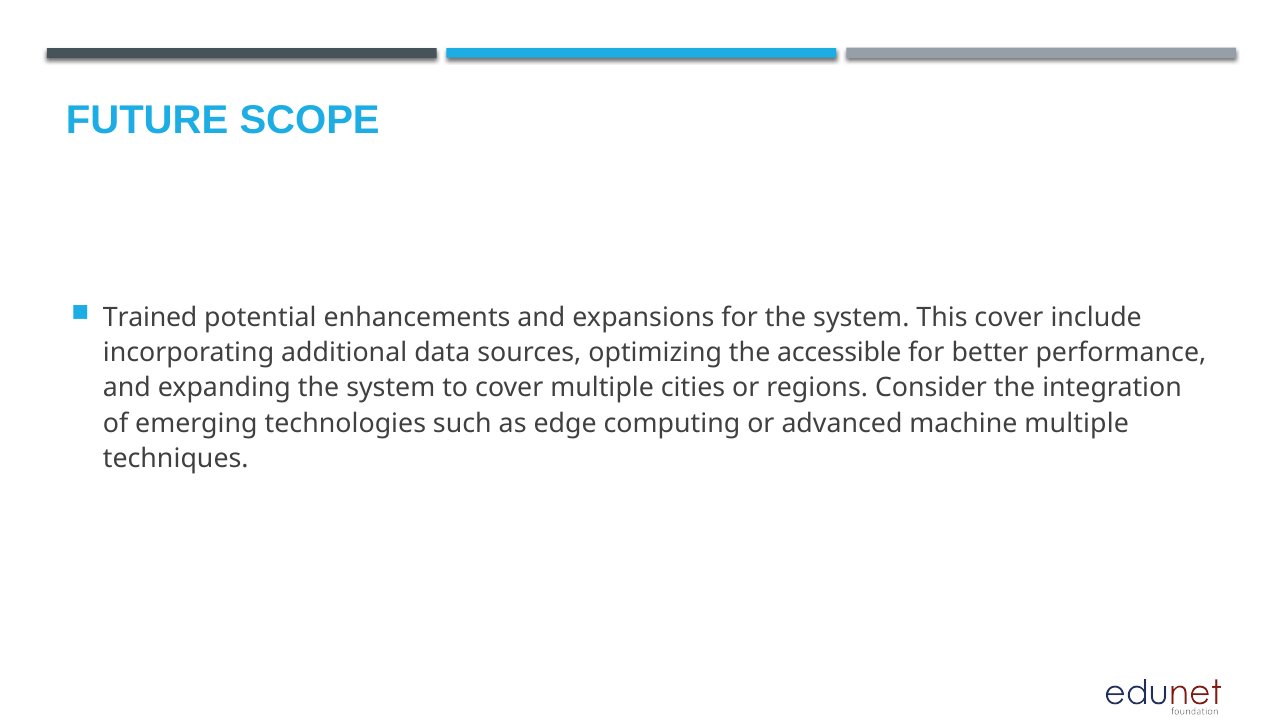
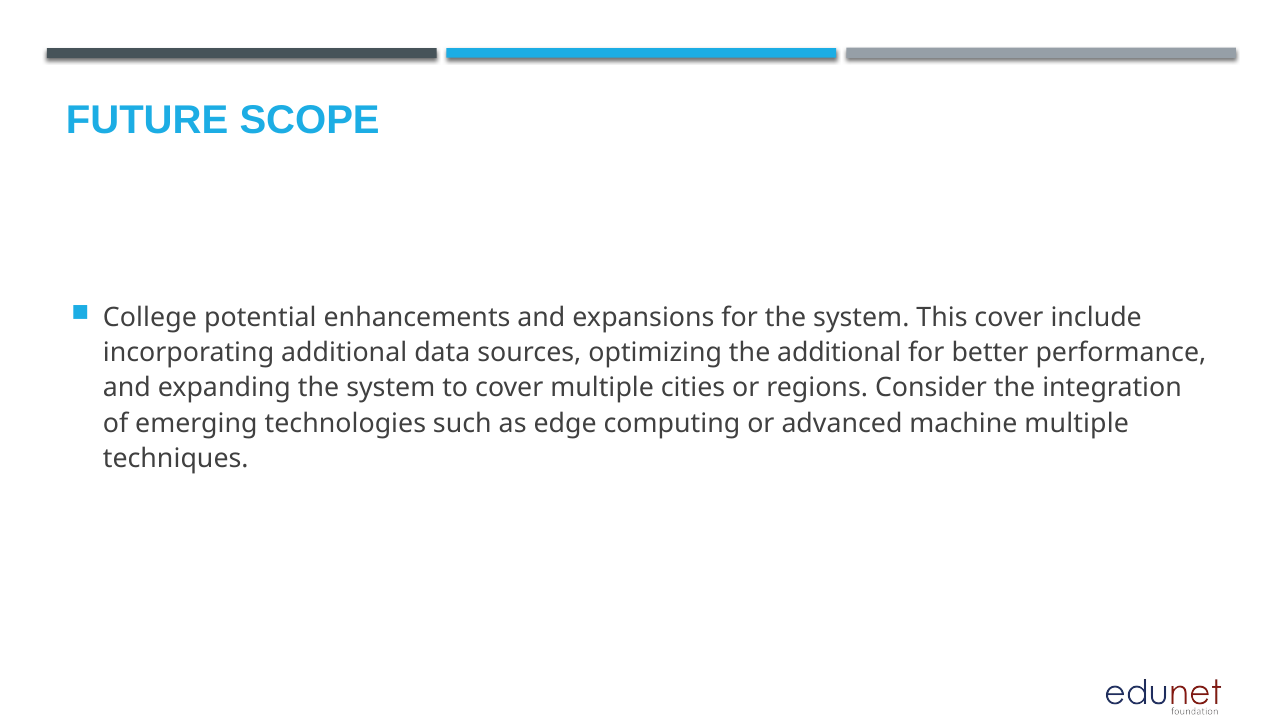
Trained: Trained -> College (150, 317)
the accessible: accessible -> additional (839, 353)
